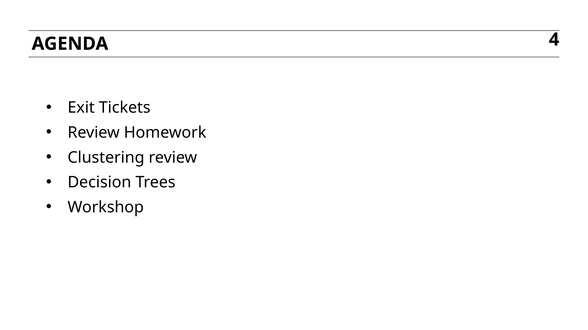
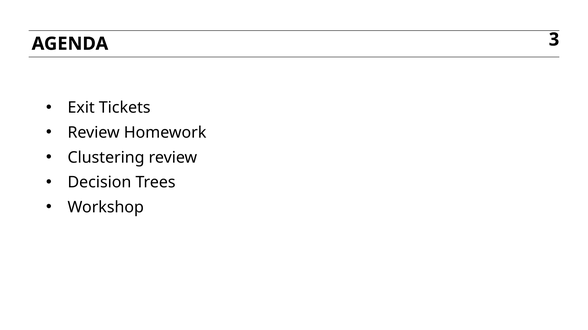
4: 4 -> 3 (554, 40)
